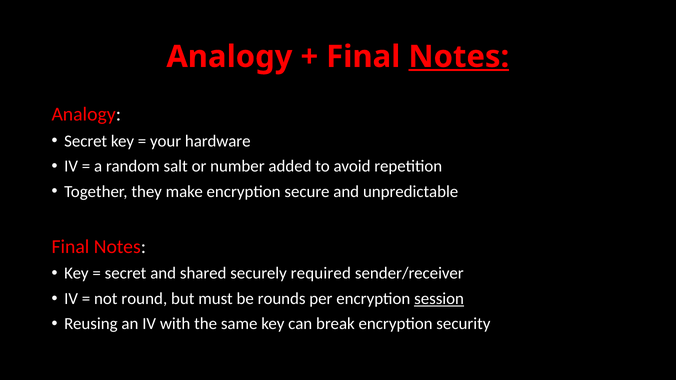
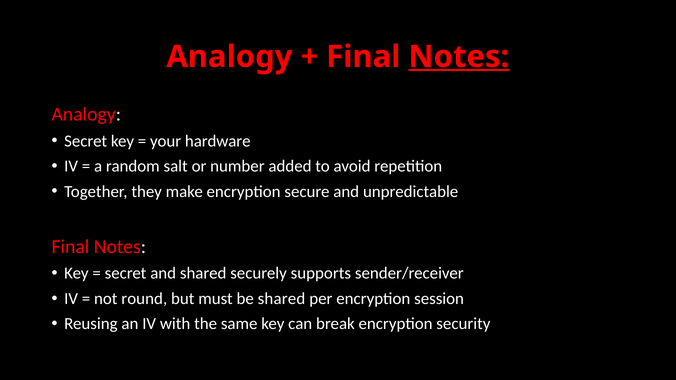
required: required -> supports (321, 274)
be rounds: rounds -> shared (281, 299)
session underline: present -> none (439, 299)
